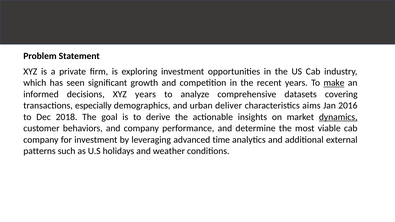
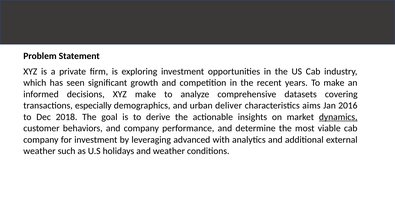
make underline: present -> none (334, 83)
XYZ years: years -> make (146, 94)
time: time -> with (221, 140)
patterns: patterns -> weather (39, 151)
